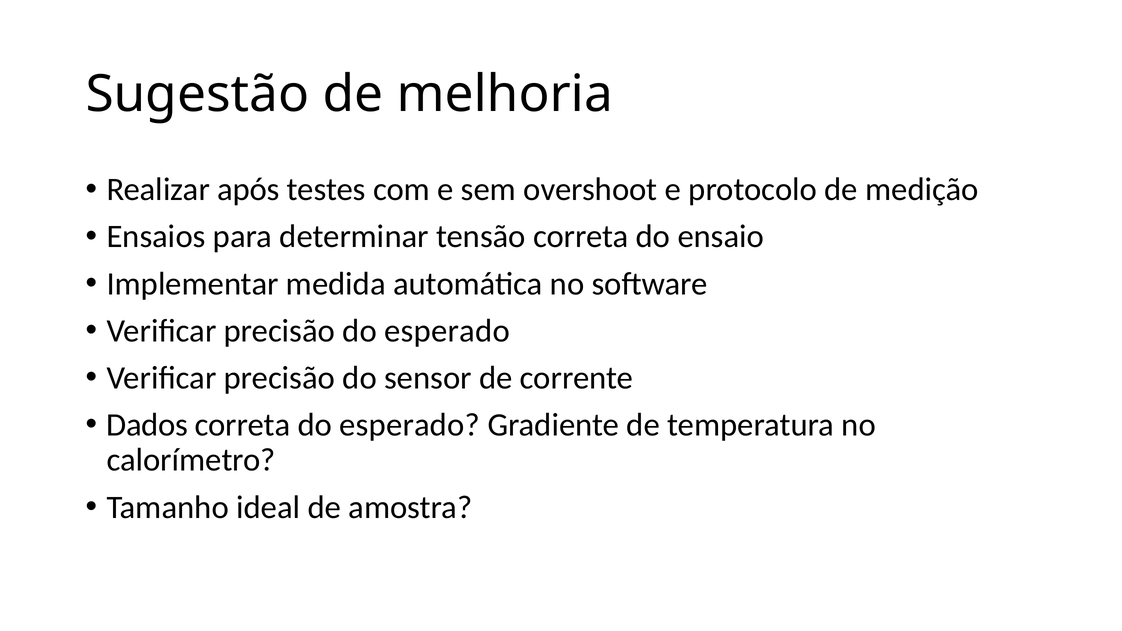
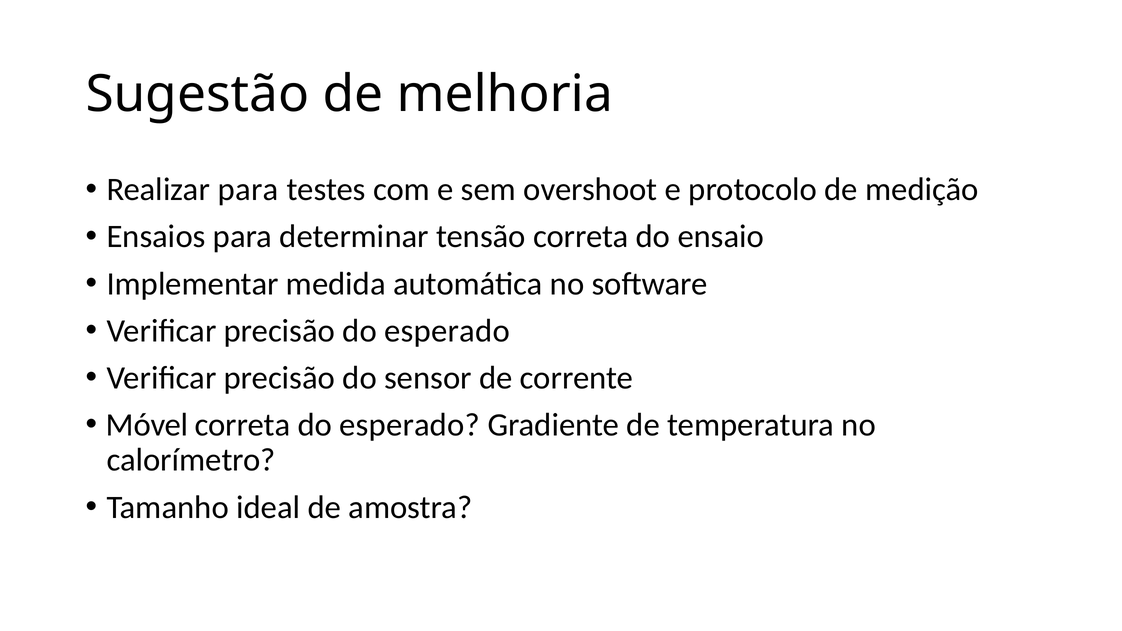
Realizar após: após -> para (248, 190)
Dados: Dados -> Móvel (147, 425)
